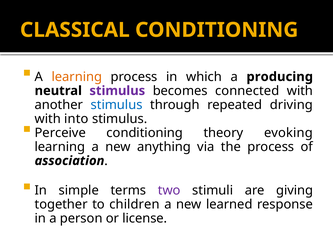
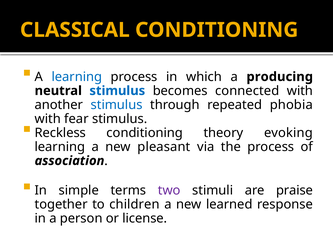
learning colour: orange -> blue (77, 77)
stimulus colour: purple -> blue (117, 91)
driving: driving -> phobia (291, 105)
into: into -> fear (76, 119)
Perceive: Perceive -> Reckless (60, 133)
anything: anything -> pleasant (164, 147)
giving: giving -> praise (295, 190)
